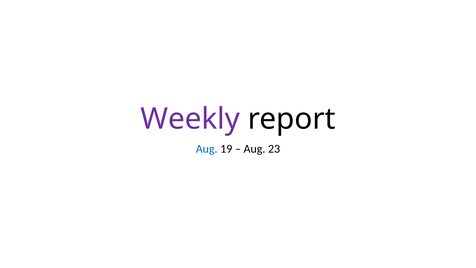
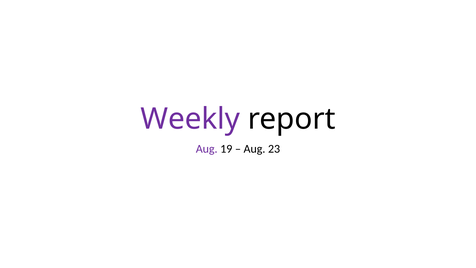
Aug colour: blue -> purple (207, 149)
